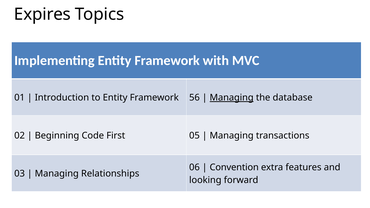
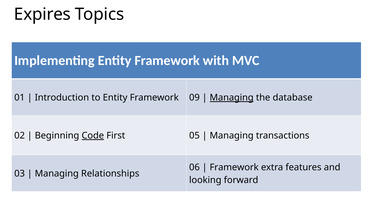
56: 56 -> 09 (194, 98)
Code underline: none -> present (93, 136)
Convention: Convention -> Framework (234, 167)
